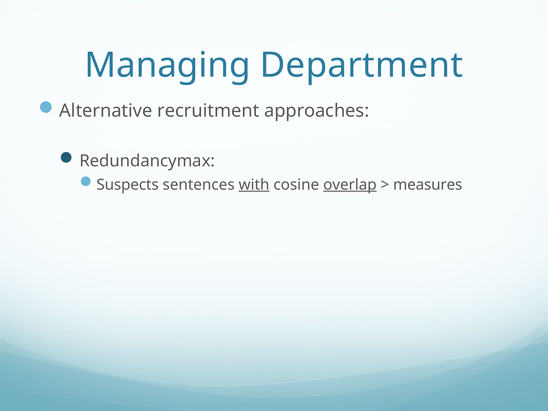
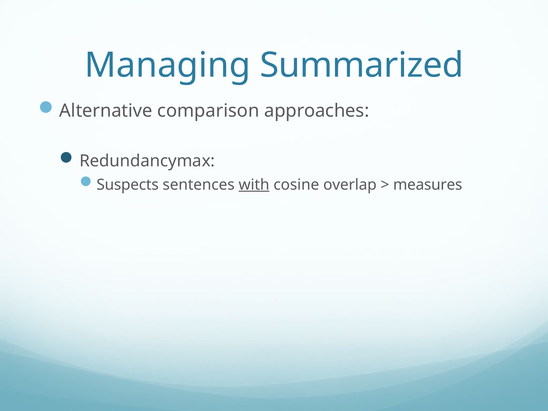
Department: Department -> Summarized (362, 65)
recruitment: recruitment -> comparison (208, 111)
overlap underline: present -> none (350, 185)
